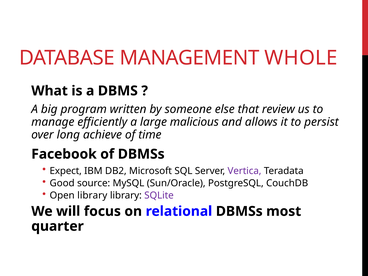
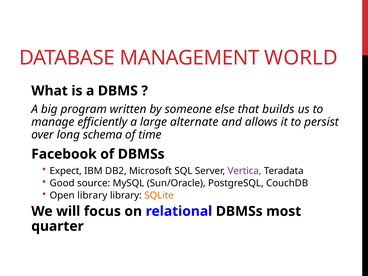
WHOLE: WHOLE -> WORLD (301, 58)
review: review -> builds (278, 109)
malicious: malicious -> alternate (194, 122)
achieve: achieve -> schema (103, 135)
SQLite colour: purple -> orange (159, 195)
